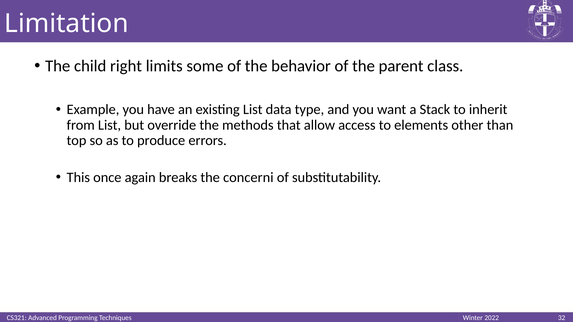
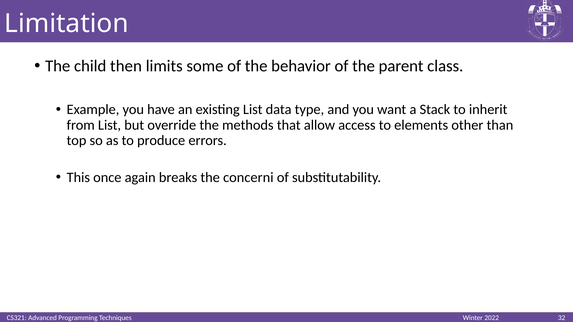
right: right -> then (126, 66)
